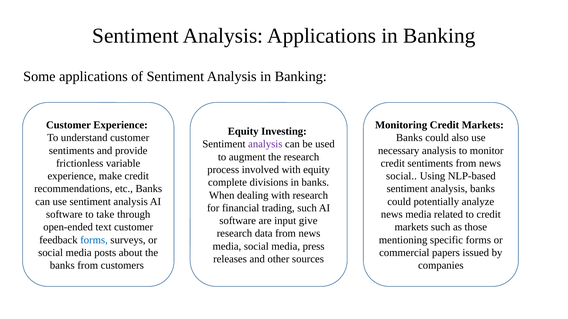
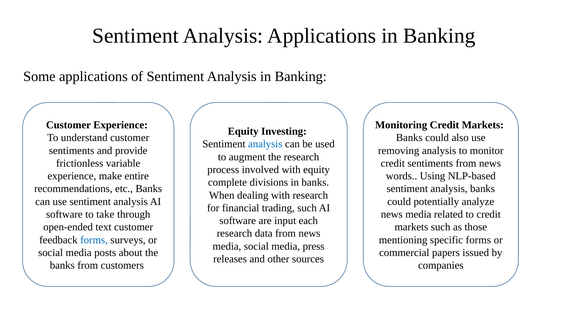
analysis colour: purple -> blue (265, 144)
necessary: necessary -> removing (399, 151)
make credit: credit -> entire (137, 176)
social: social -> words (402, 176)
give: give -> each (308, 221)
